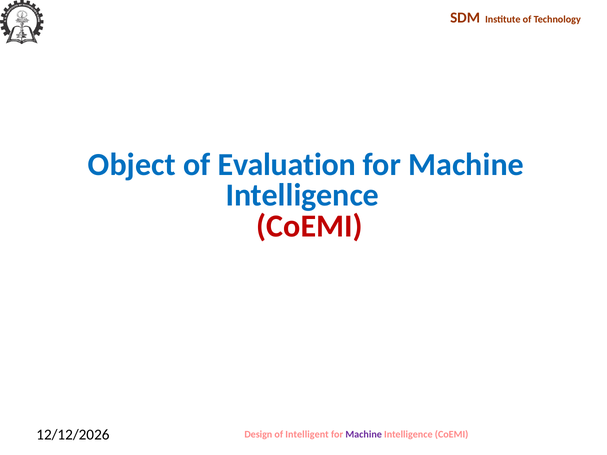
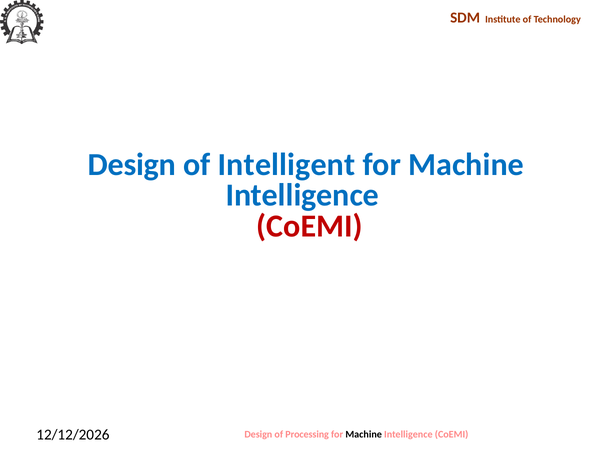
Object: Object -> Design (132, 165)
Evaluation: Evaluation -> Intelligent (287, 165)
Intelligent: Intelligent -> Processing (307, 435)
Machine colour: purple -> black (364, 435)
